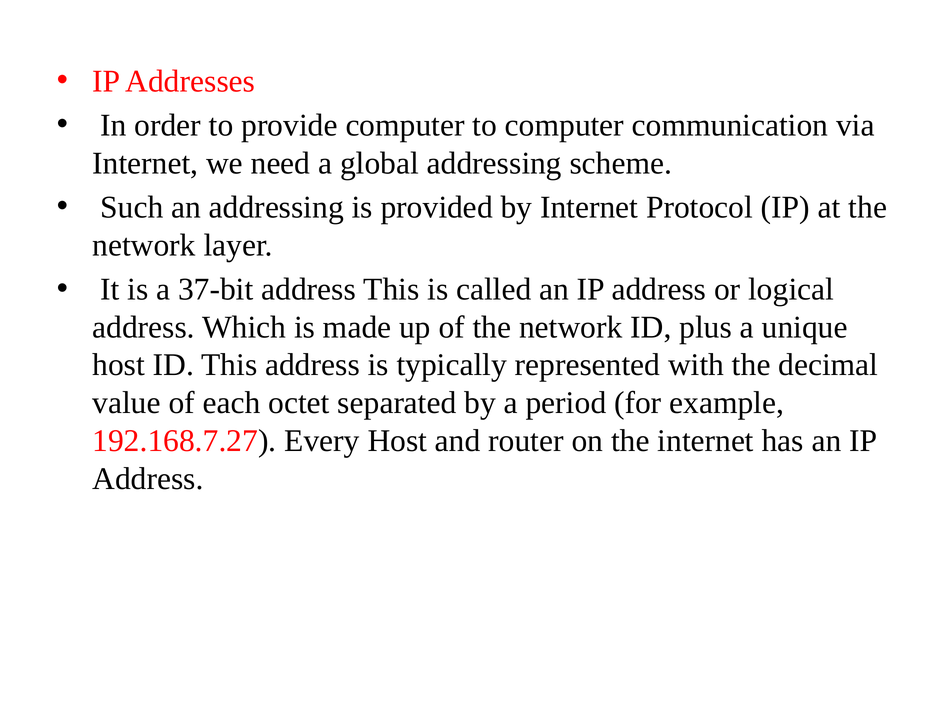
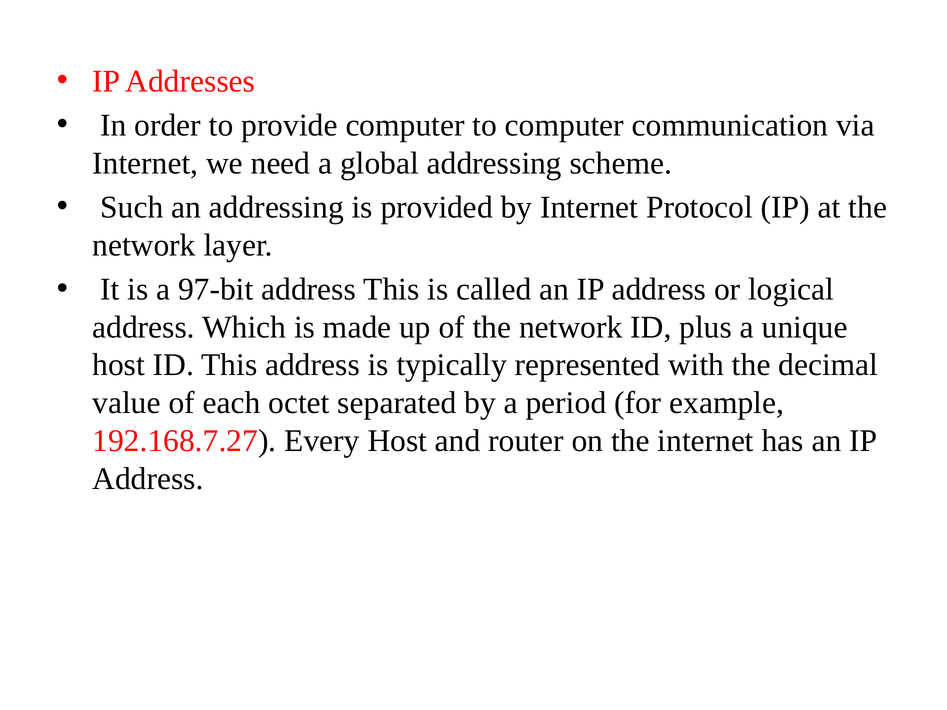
37-bit: 37-bit -> 97-bit (216, 289)
